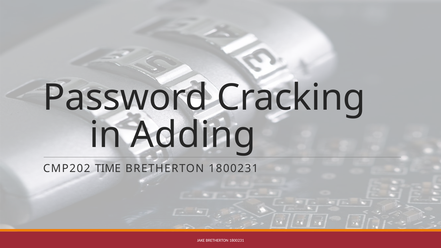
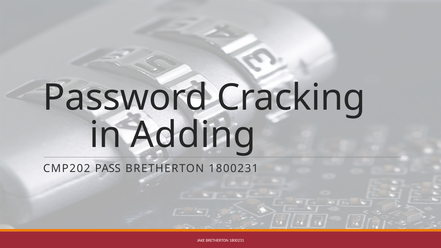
TIME: TIME -> PASS (108, 169)
